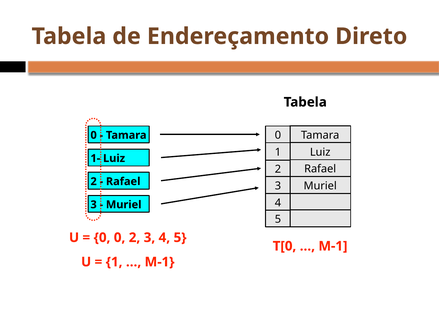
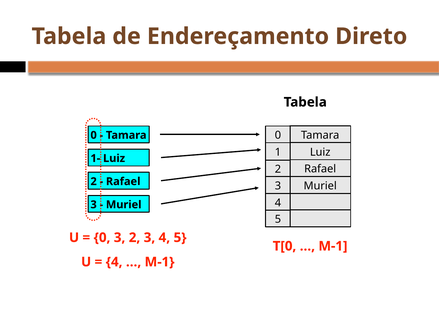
0 0: 0 -> 3 (120, 238)
1: 1 -> 4 (114, 262)
